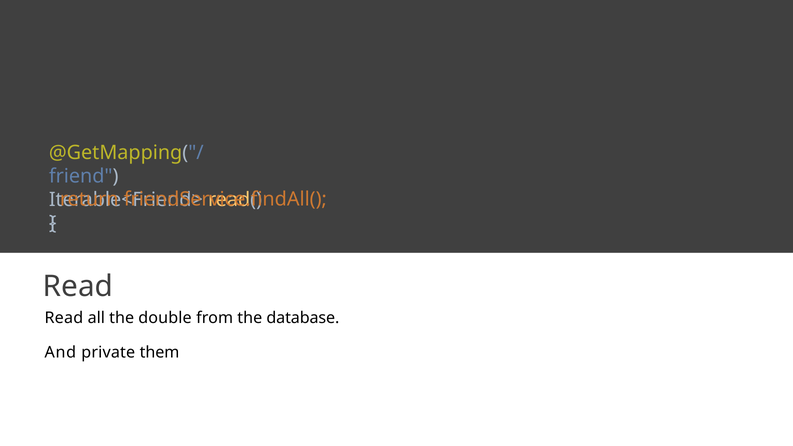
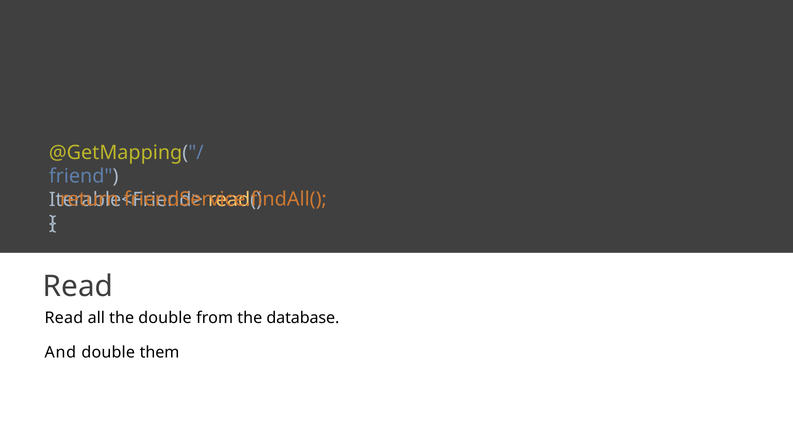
And private: private -> double (108, 352)
